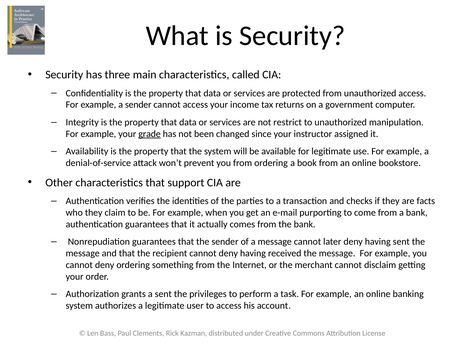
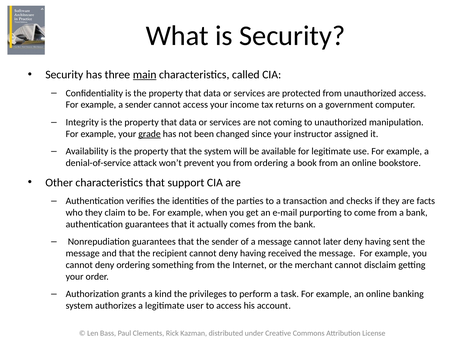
main underline: none -> present (145, 75)
restrict: restrict -> coming (288, 122)
a sent: sent -> kind (163, 294)
